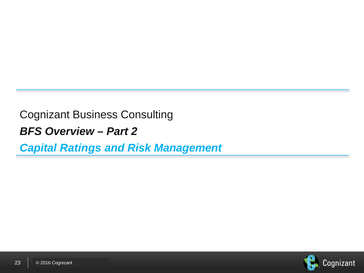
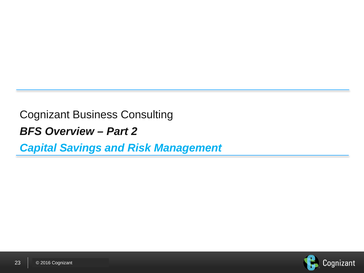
Ratings: Ratings -> Savings (81, 148)
